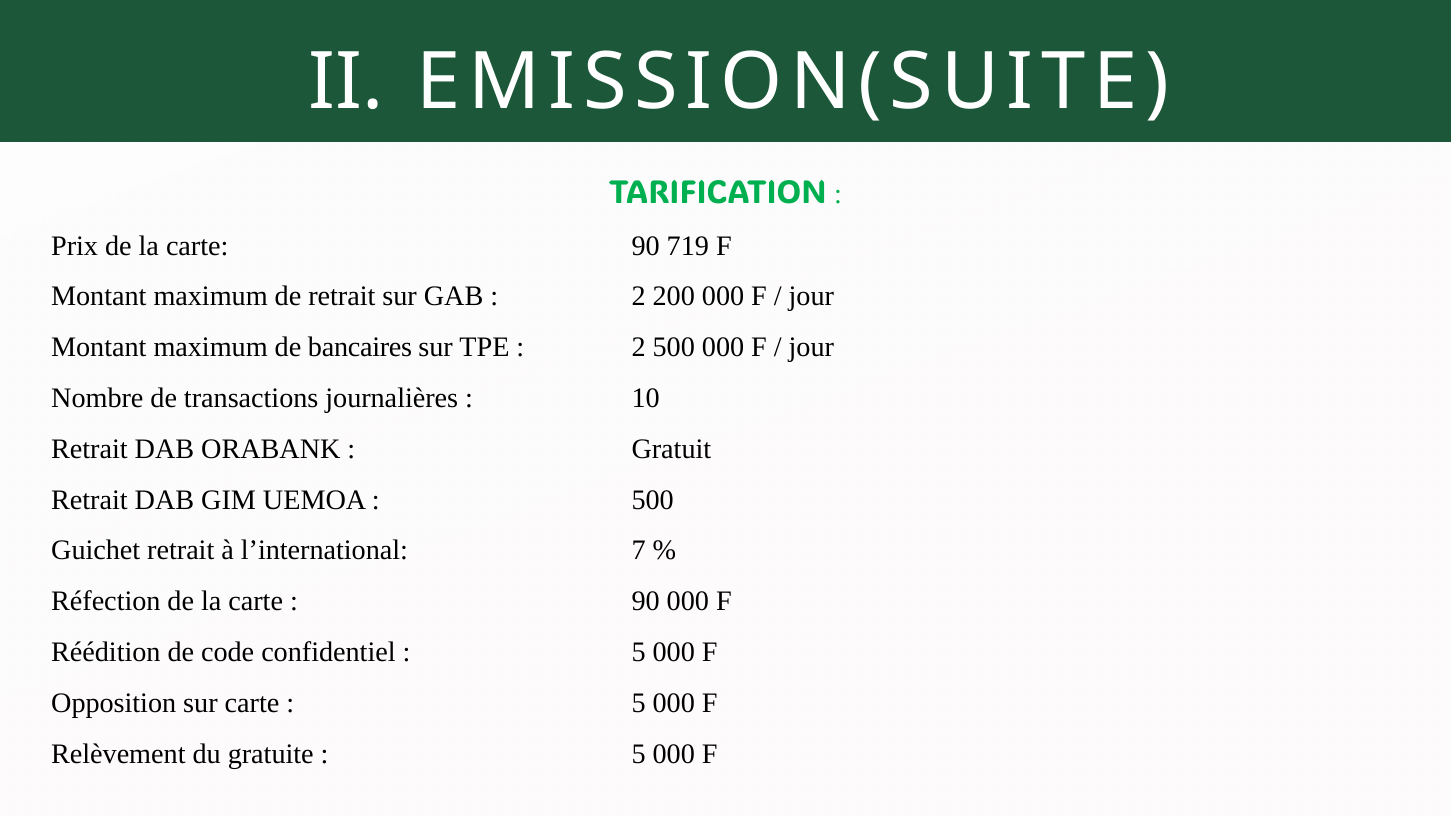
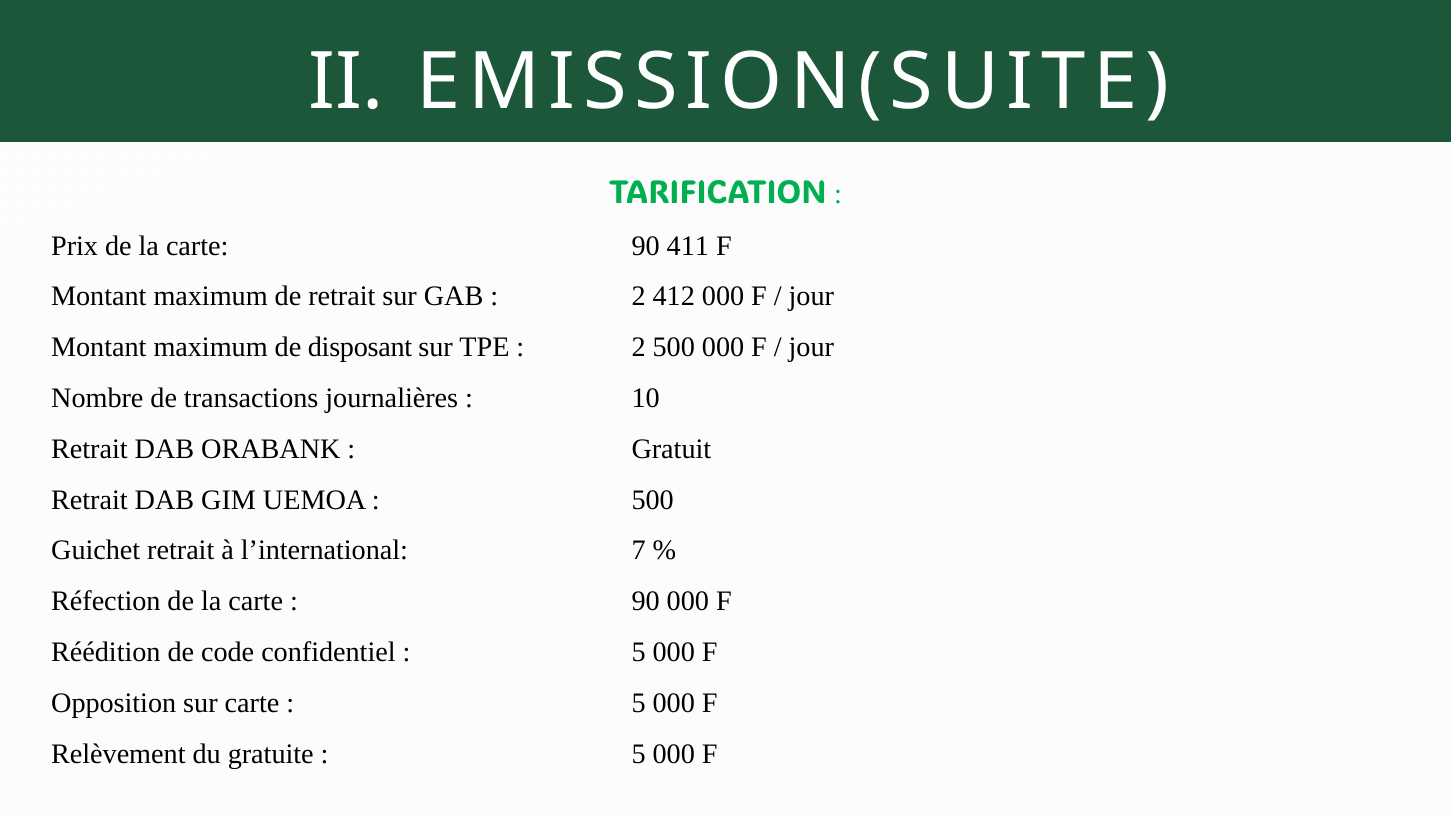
719: 719 -> 411 (688, 246)
200: 200 -> 412 (674, 297)
bancaires: bancaires -> disposant (360, 347)
